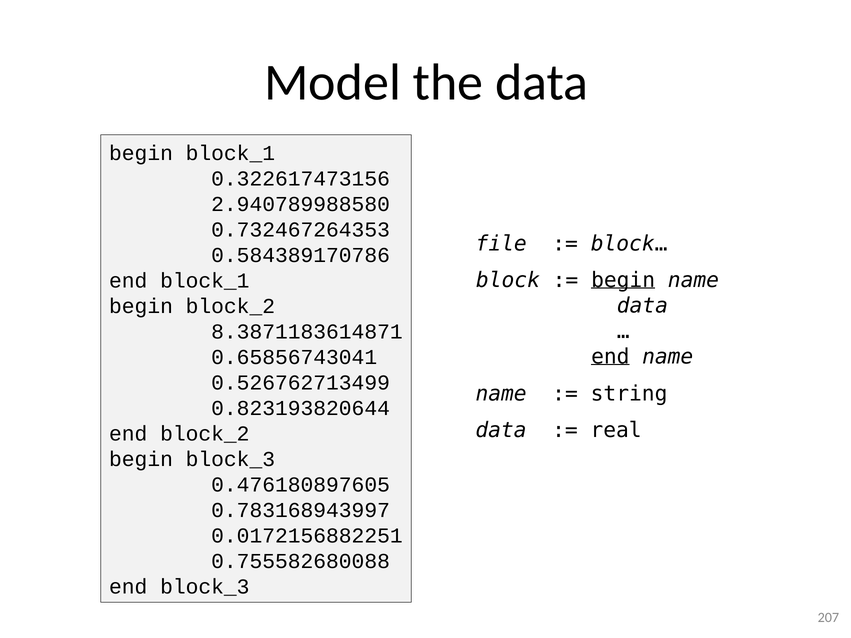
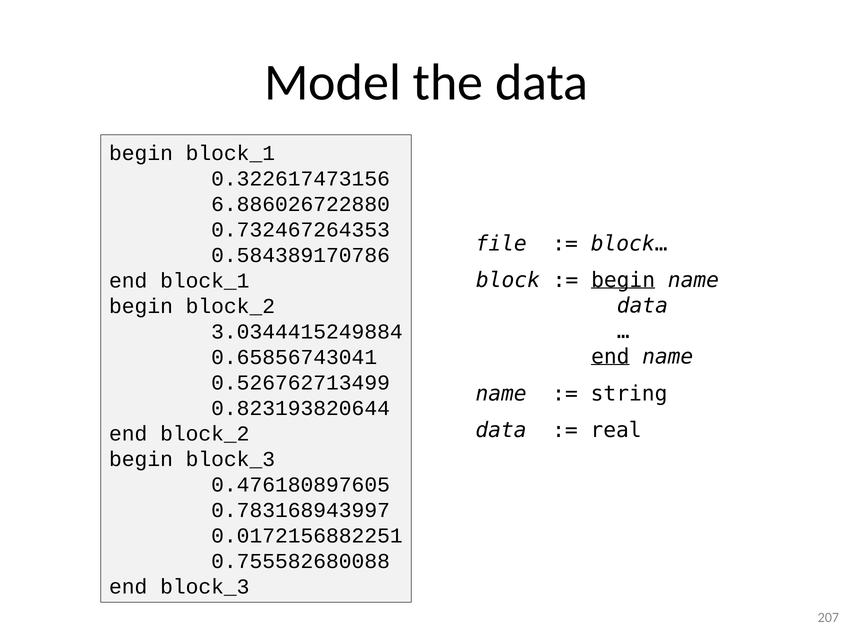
2.940789988580: 2.940789988580 -> 6.886026722880 (301, 204)
8.3871183614871: 8.3871183614871 -> 3.0344415249884 (307, 332)
